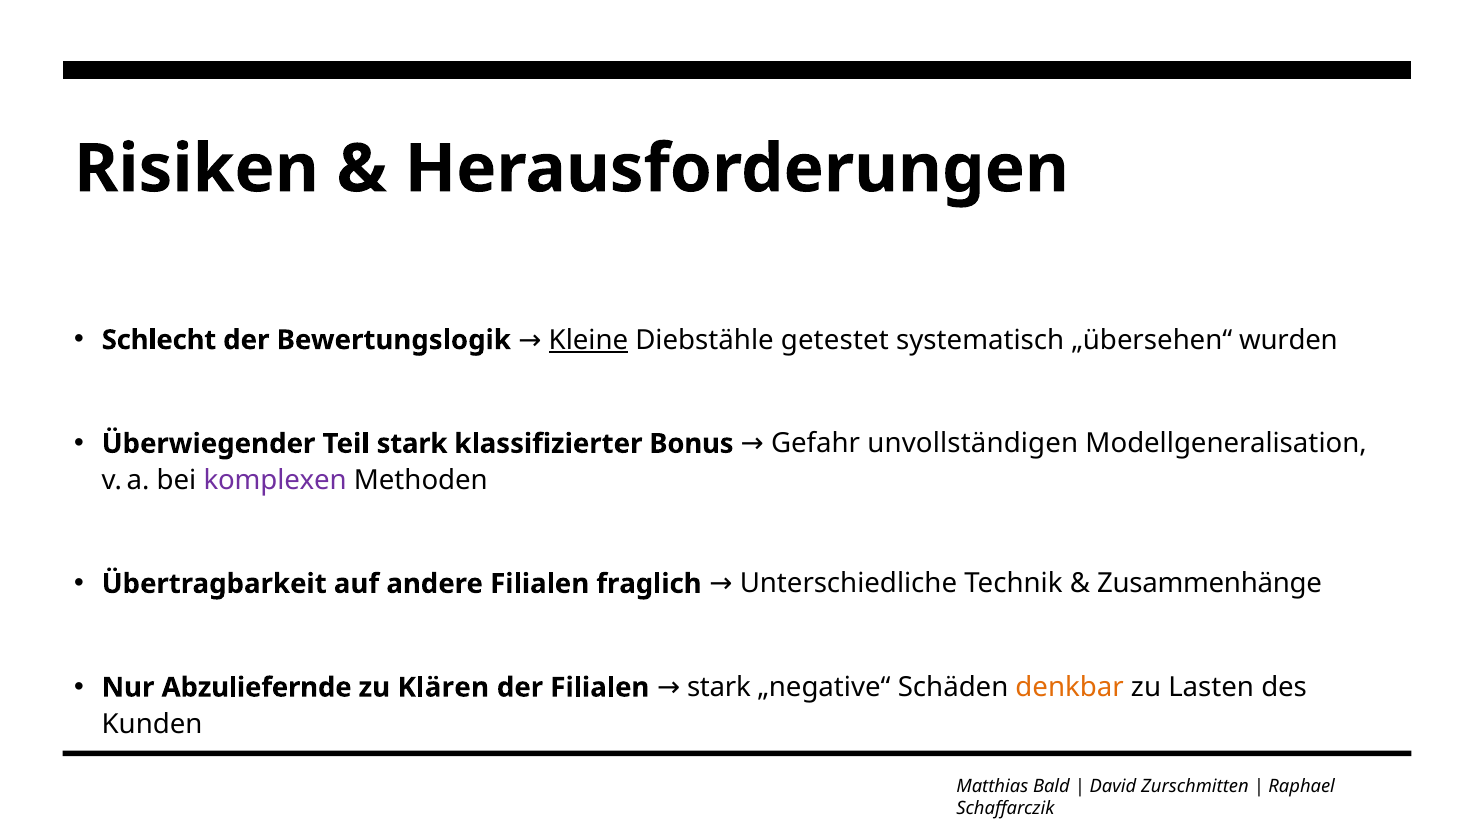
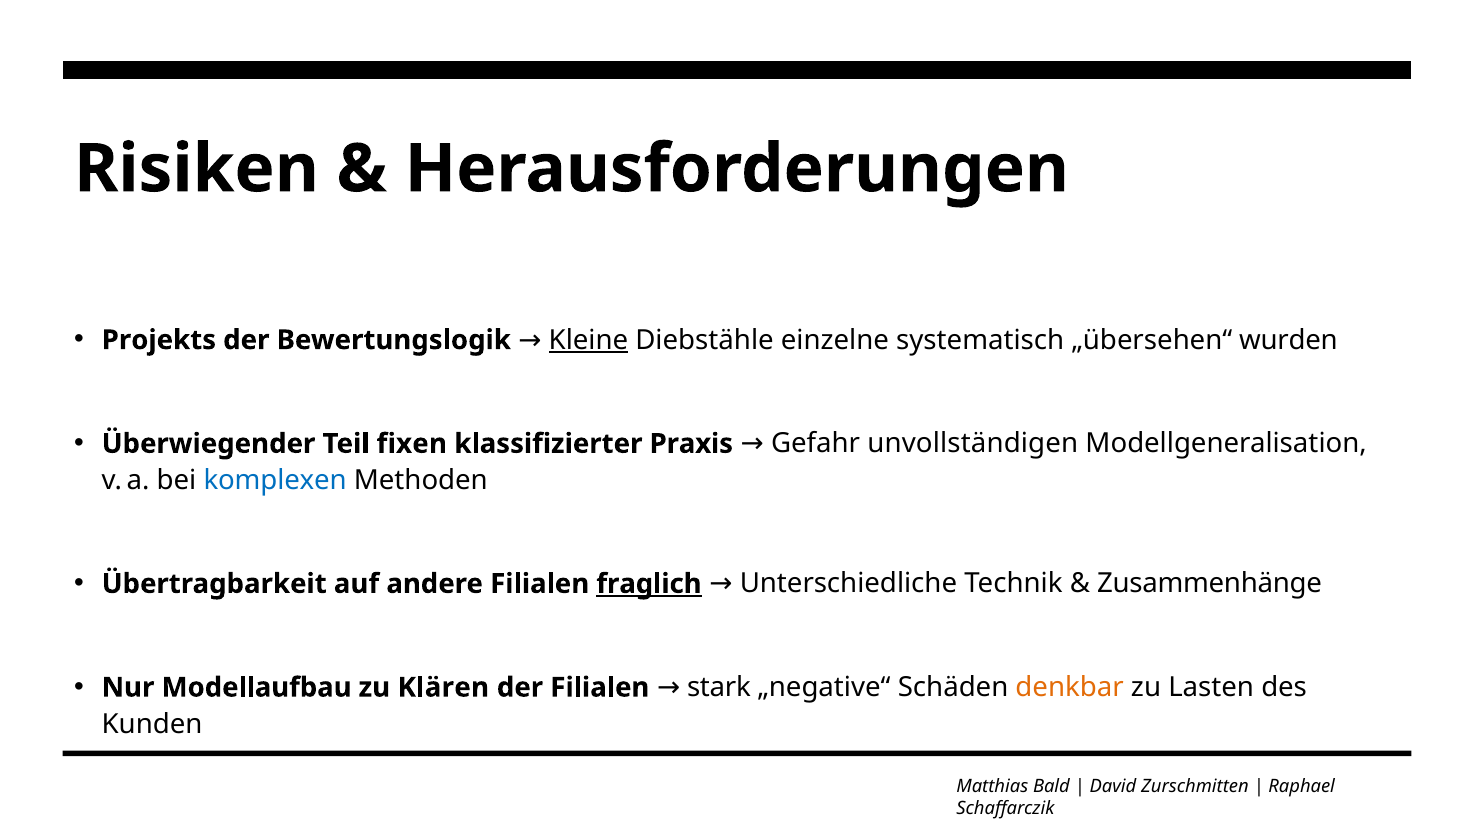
Schlecht: Schlecht -> Projekts (159, 340)
getestet: getestet -> einzelne (835, 340)
Teil stark: stark -> fixen (412, 444)
Bonus: Bonus -> Praxis (691, 444)
komplexen colour: purple -> blue (275, 480)
fraglich underline: none -> present (649, 584)
Abzuliefernde: Abzuliefernde -> Modellaufbau (257, 688)
